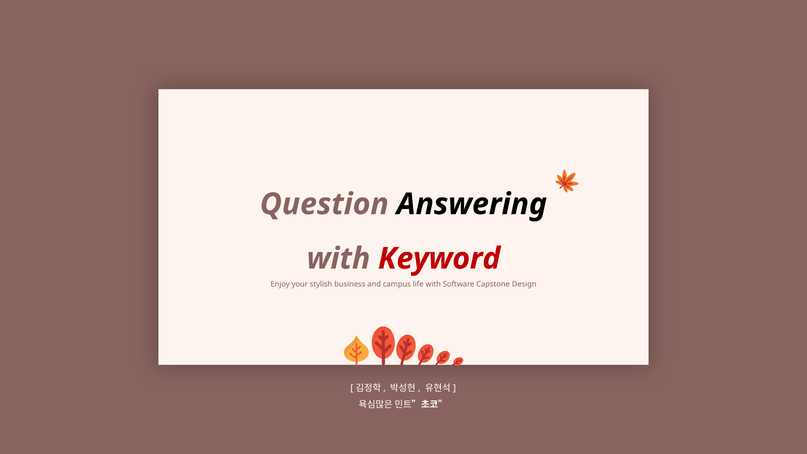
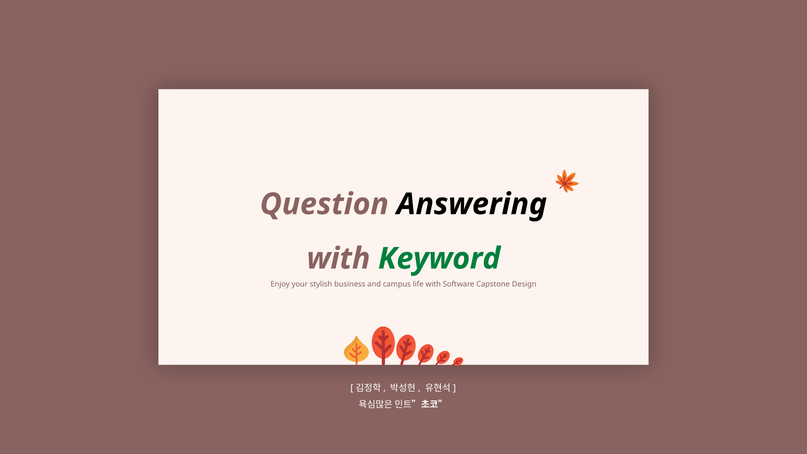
Keyword colour: red -> green (439, 259)
